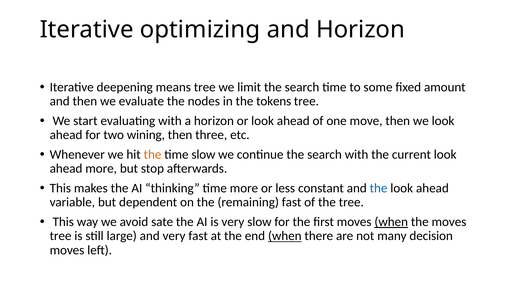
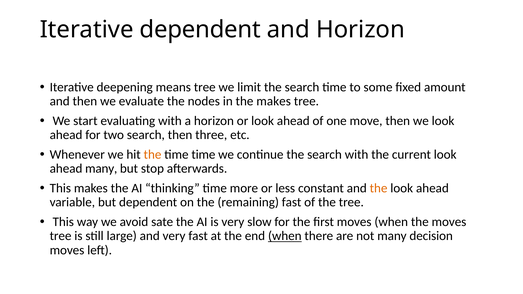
Iterative optimizing: optimizing -> dependent (200, 30)
the tokens: tokens -> makes (274, 101)
two wining: wining -> search (146, 135)
time slow: slow -> time (203, 155)
ahead more: more -> many (101, 169)
the colour: blue -> orange (379, 188)
when underline: present -> none (391, 222)
